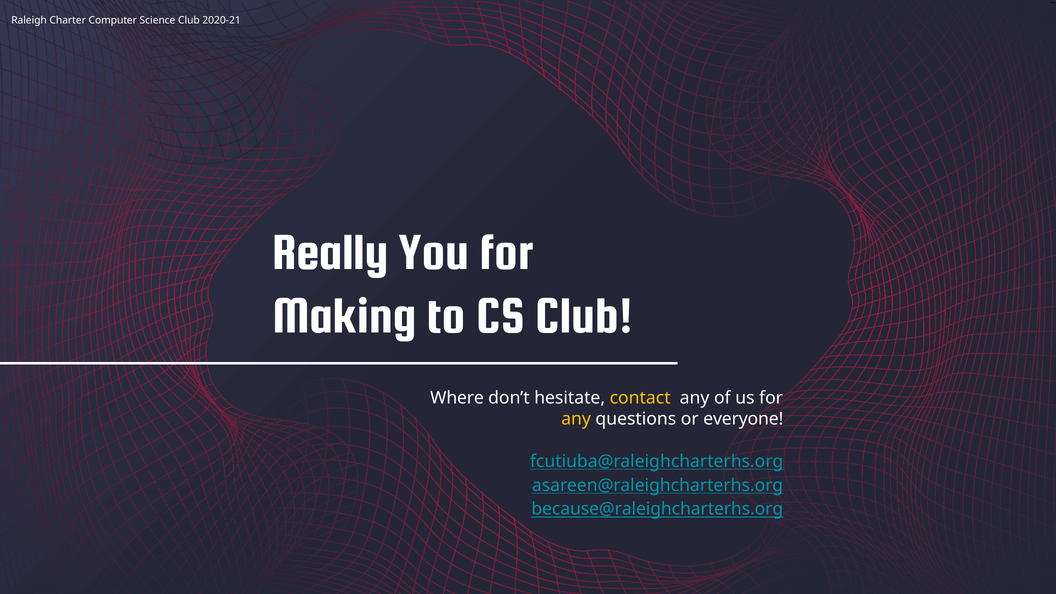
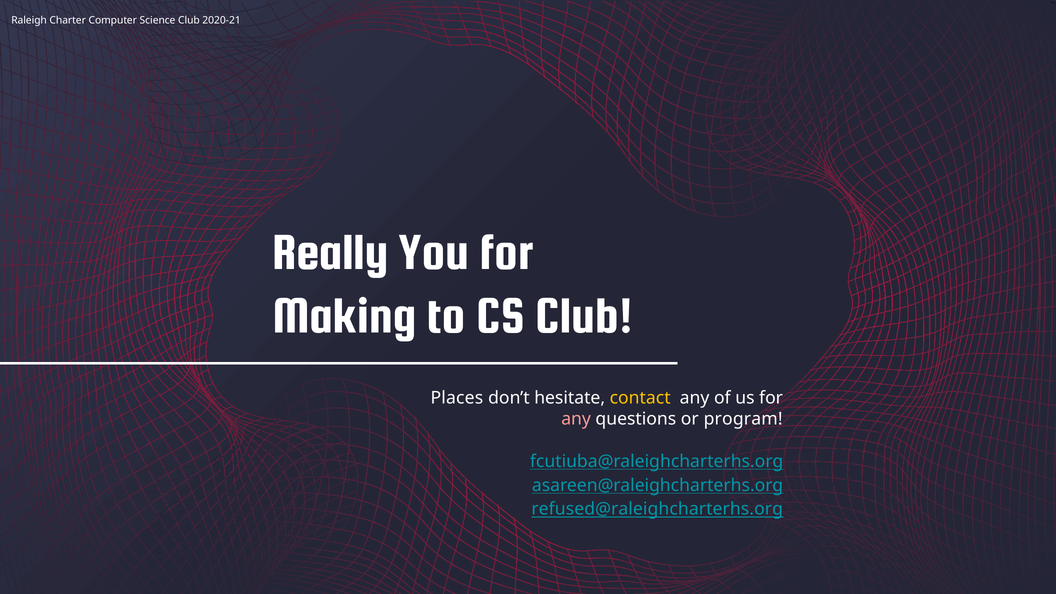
Where: Where -> Places (457, 398)
any colour: yellow -> pink (576, 419)
everyone: everyone -> program (743, 419)
because@raleighcharterhs.org: because@raleighcharterhs.org -> refused@raleighcharterhs.org (657, 509)
